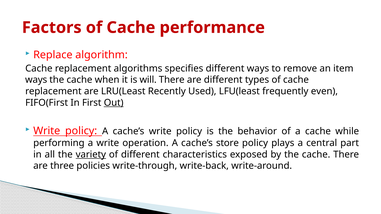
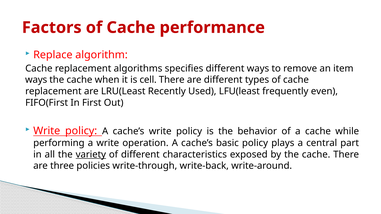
will: will -> cell (148, 80)
Out underline: present -> none (114, 103)
store: store -> basic (227, 143)
